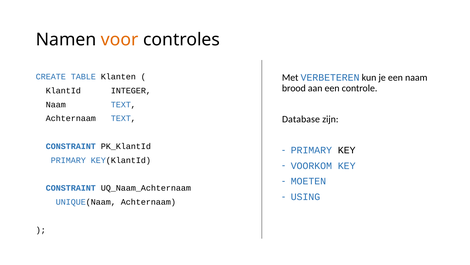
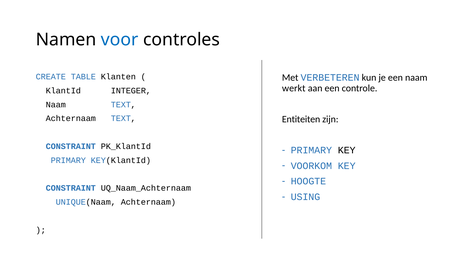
voor colour: orange -> blue (120, 39)
brood: brood -> werkt (294, 88)
Database: Database -> Entiteiten (301, 119)
MOETEN: MOETEN -> HOOGTE (308, 181)
